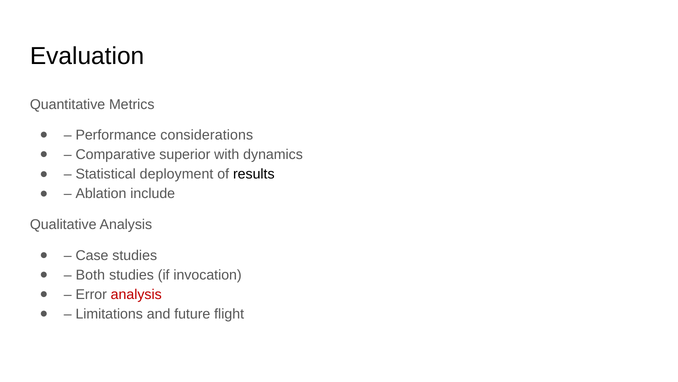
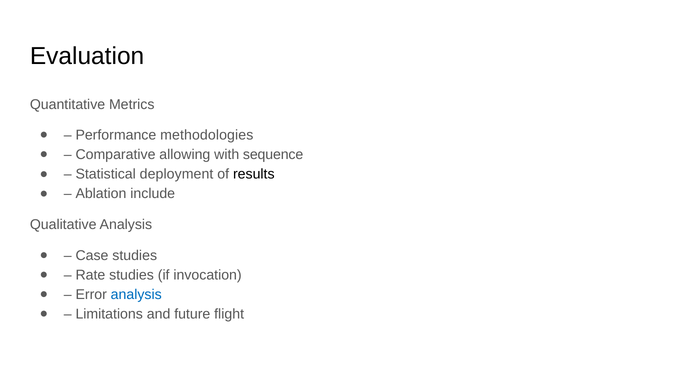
considerations: considerations -> methodologies (207, 135)
superior: superior -> allowing (185, 154)
dynamics: dynamics -> sequence (273, 154)
Both: Both -> Rate (90, 274)
analysis colour: red -> blue (136, 294)
